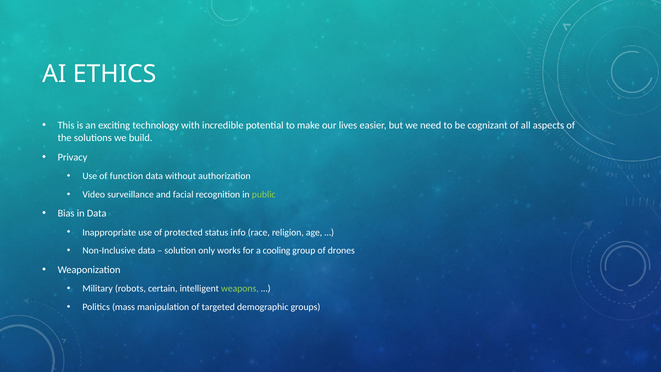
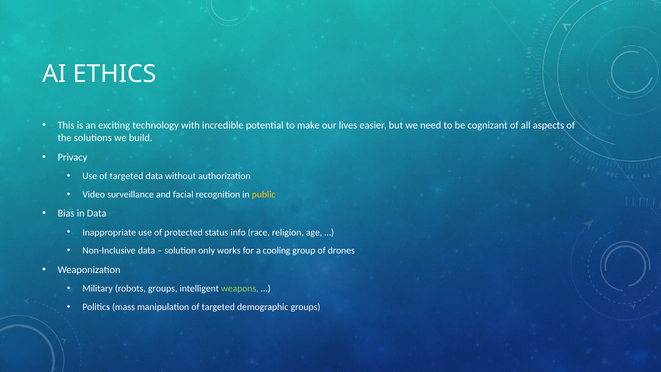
Use of function: function -> targeted (126, 176)
public colour: light green -> yellow (264, 194)
robots certain: certain -> groups (163, 288)
